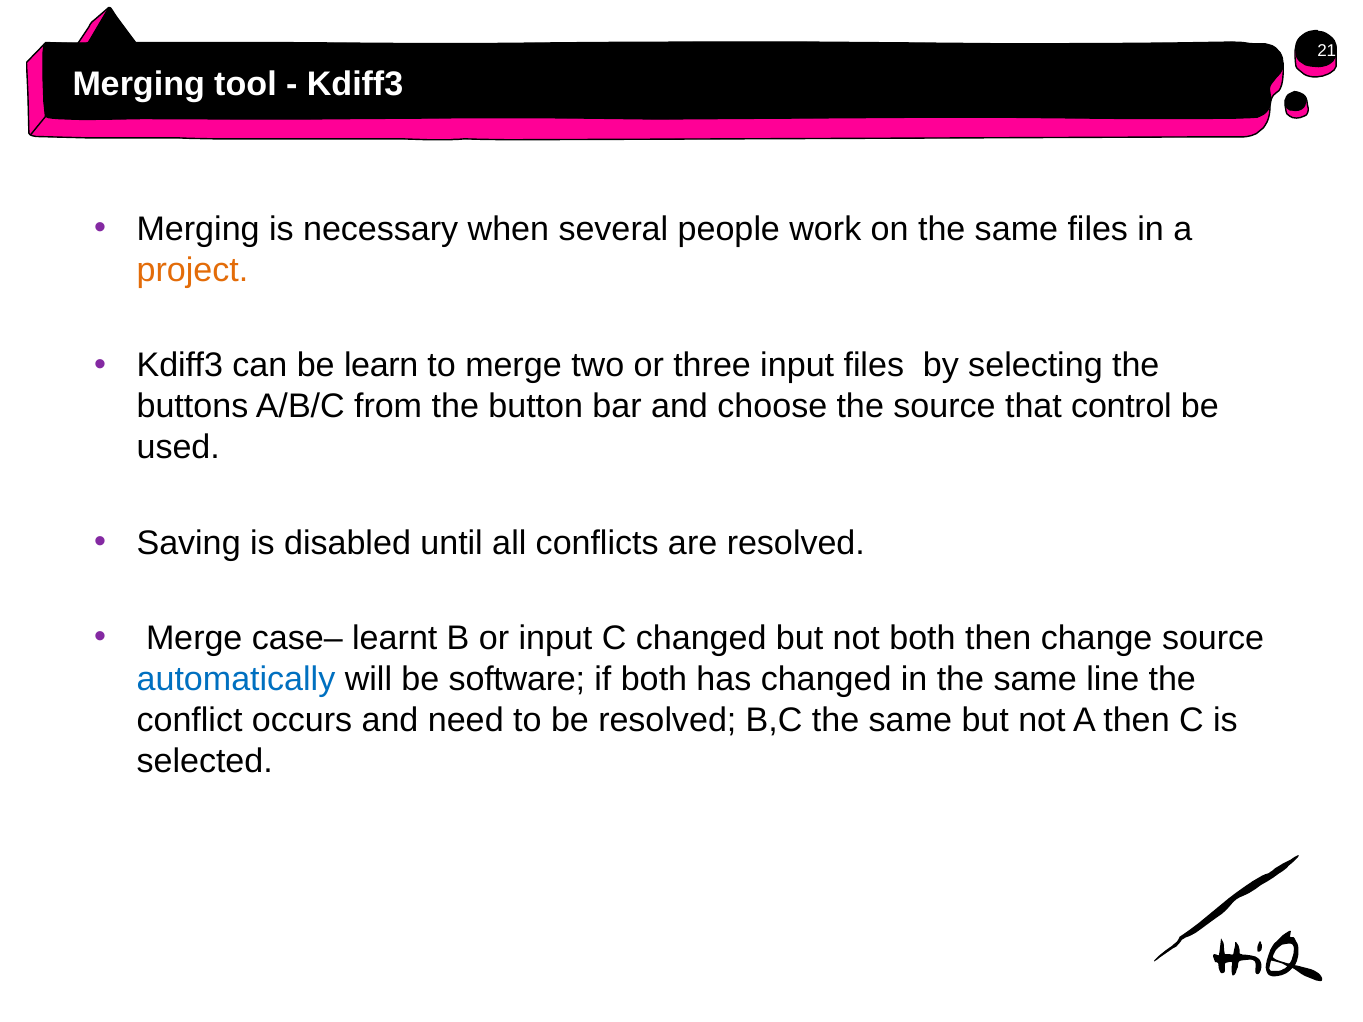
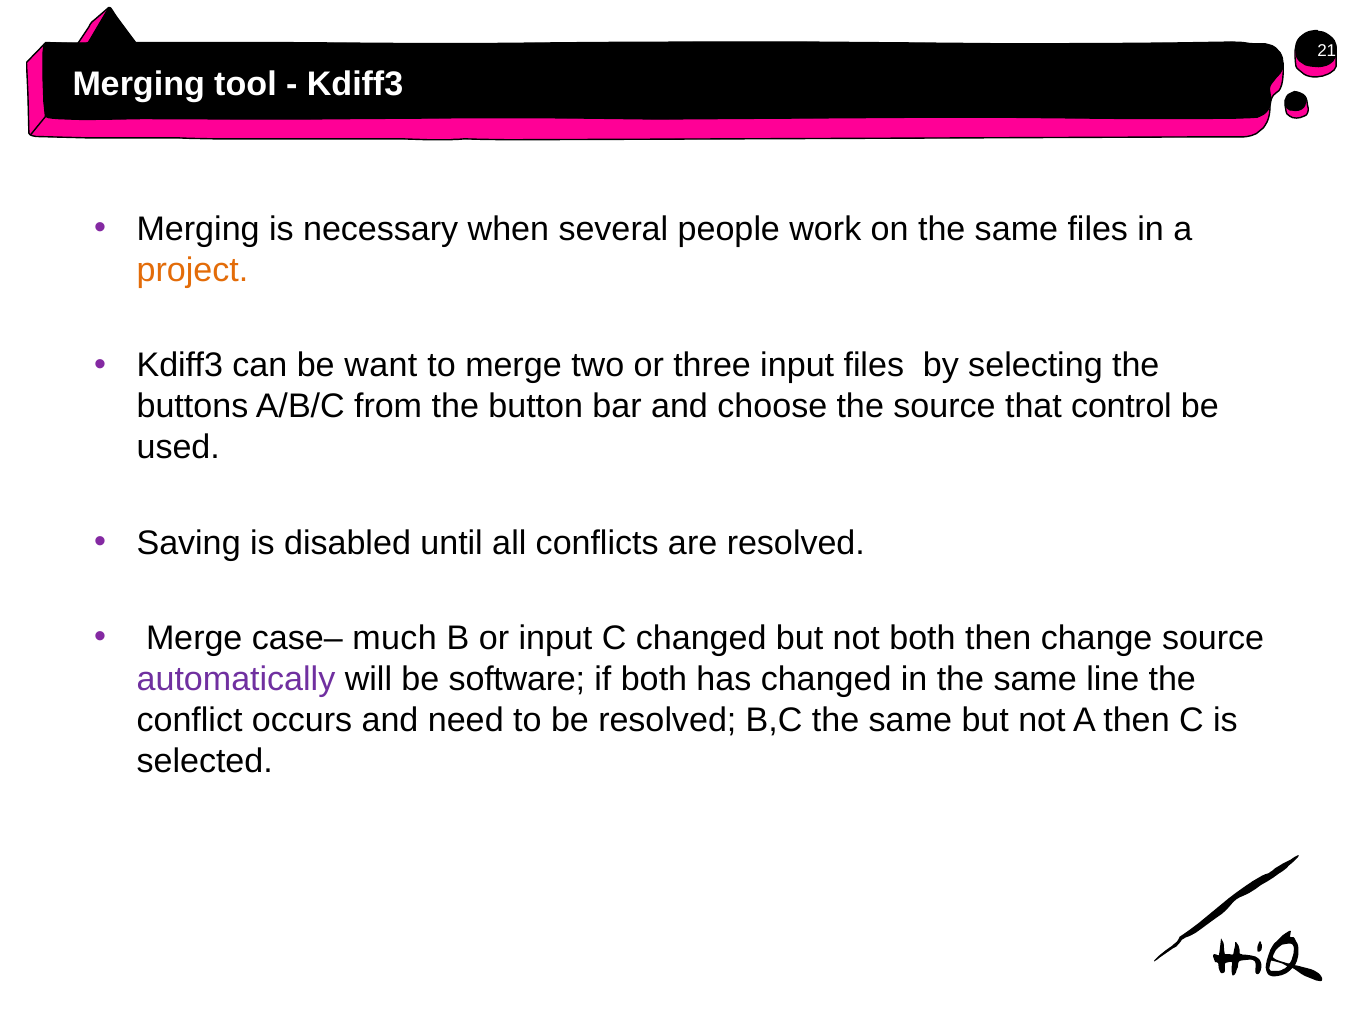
learn: learn -> want (381, 366)
learnt: learnt -> much (395, 638)
automatically colour: blue -> purple (236, 679)
